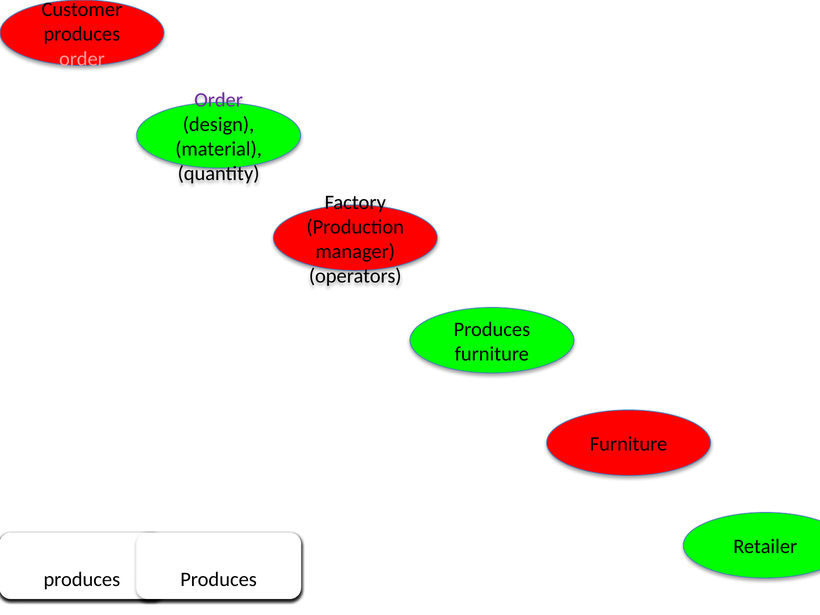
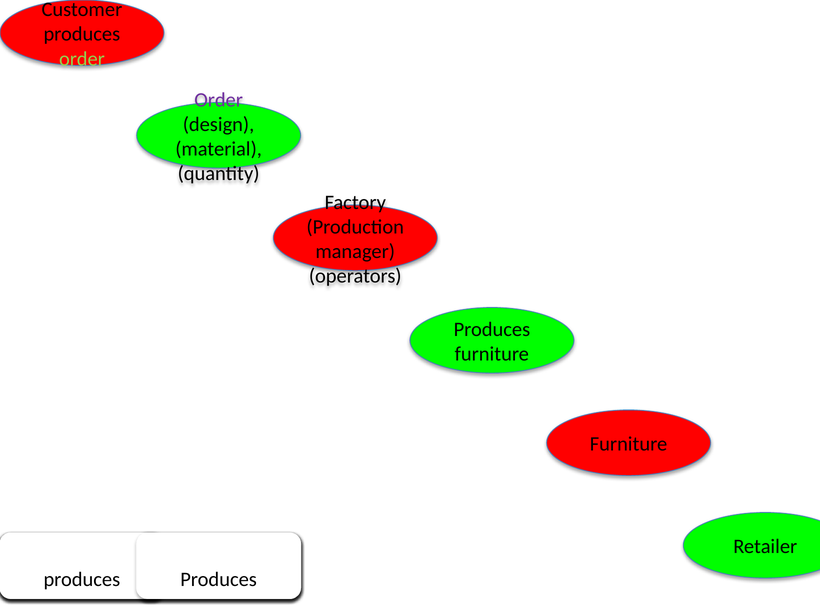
order colour: pink -> light green (82, 59)
